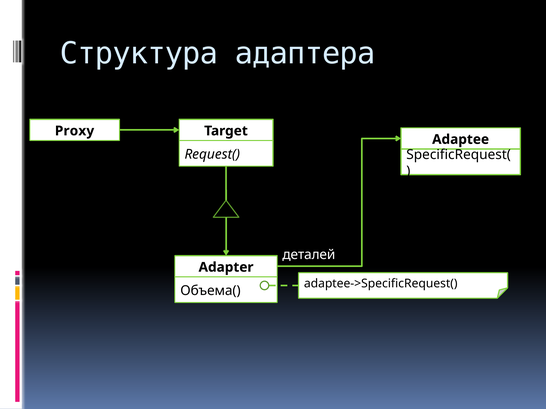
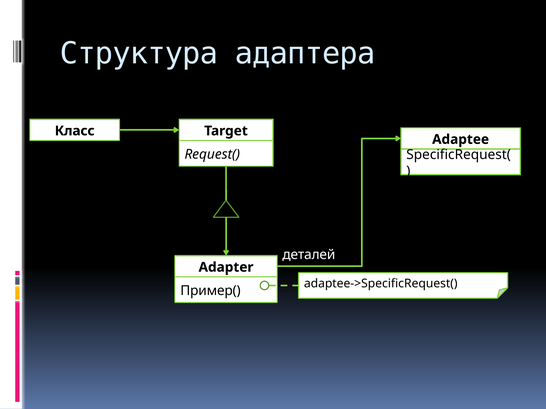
Proxy: Proxy -> Класс (75, 131)
Объема(: Объема( -> Пример( (210, 291)
